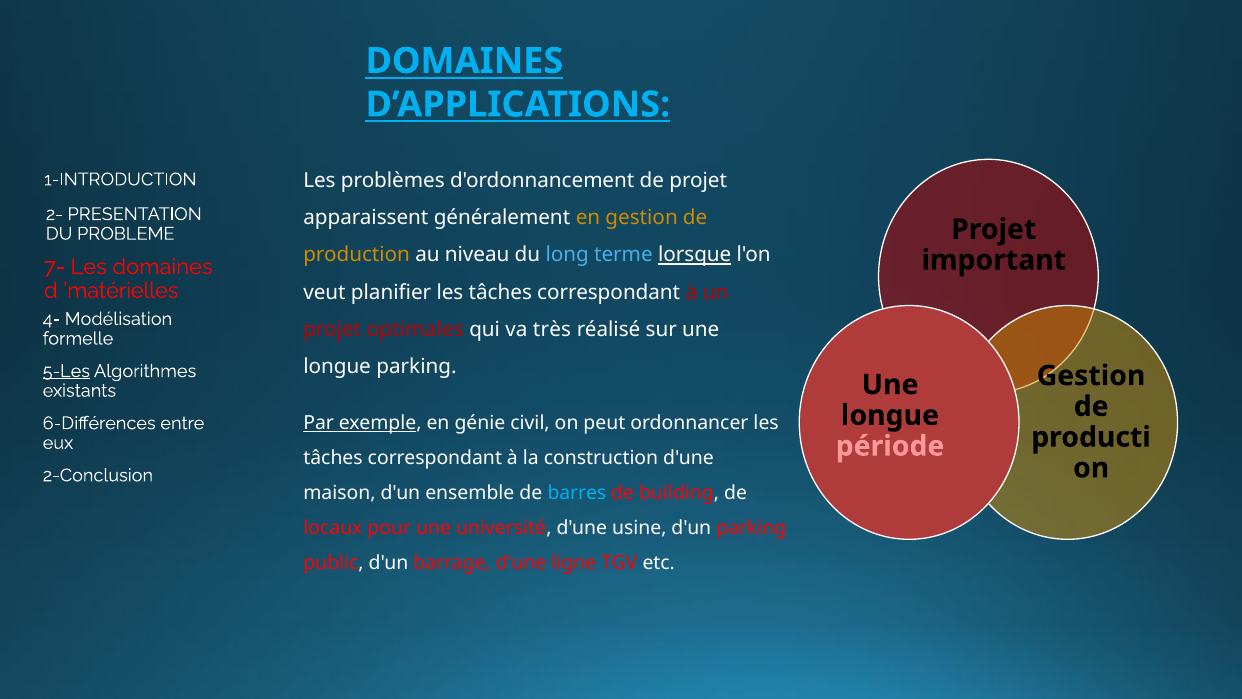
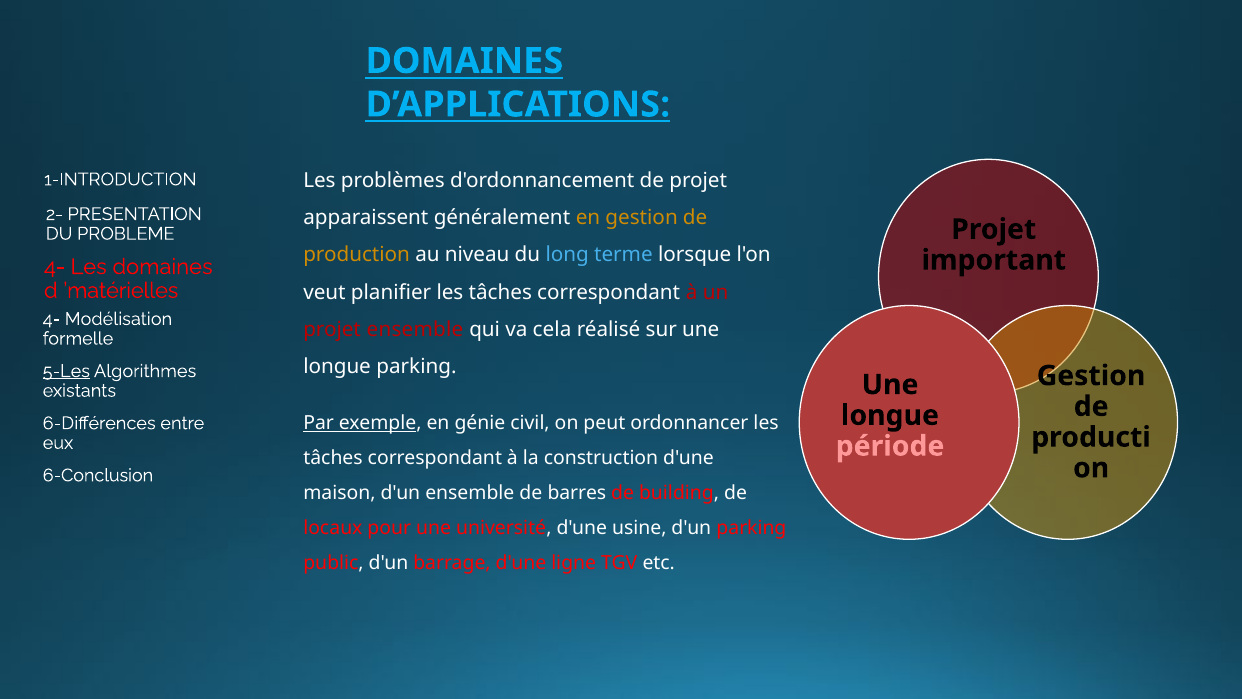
lorsque underline: present -> none (695, 255)
7-: 7- -> 4- (55, 267)
projet optimales: optimales -> ensemble (415, 329)
très: très -> cela (552, 329)
2-Conclusion: 2-Conclusion -> 6-Conclusion (98, 475)
barres colour: light blue -> white (577, 493)
